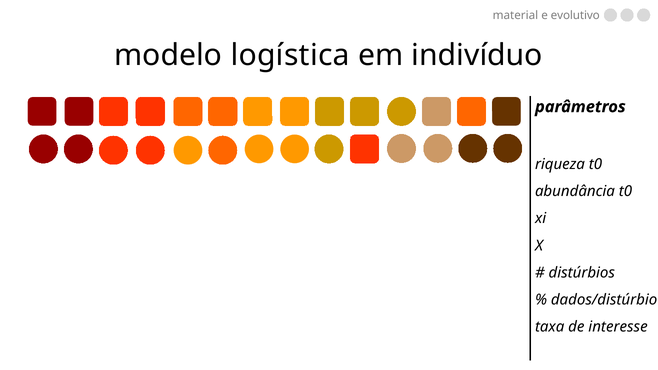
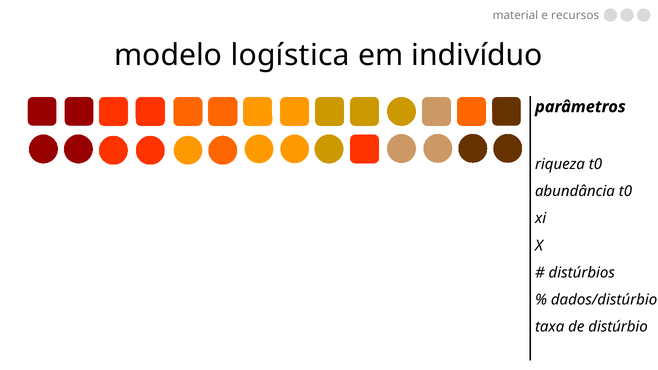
evolutivo: evolutivo -> recursos (575, 15)
interesse: interesse -> distúrbio (618, 327)
